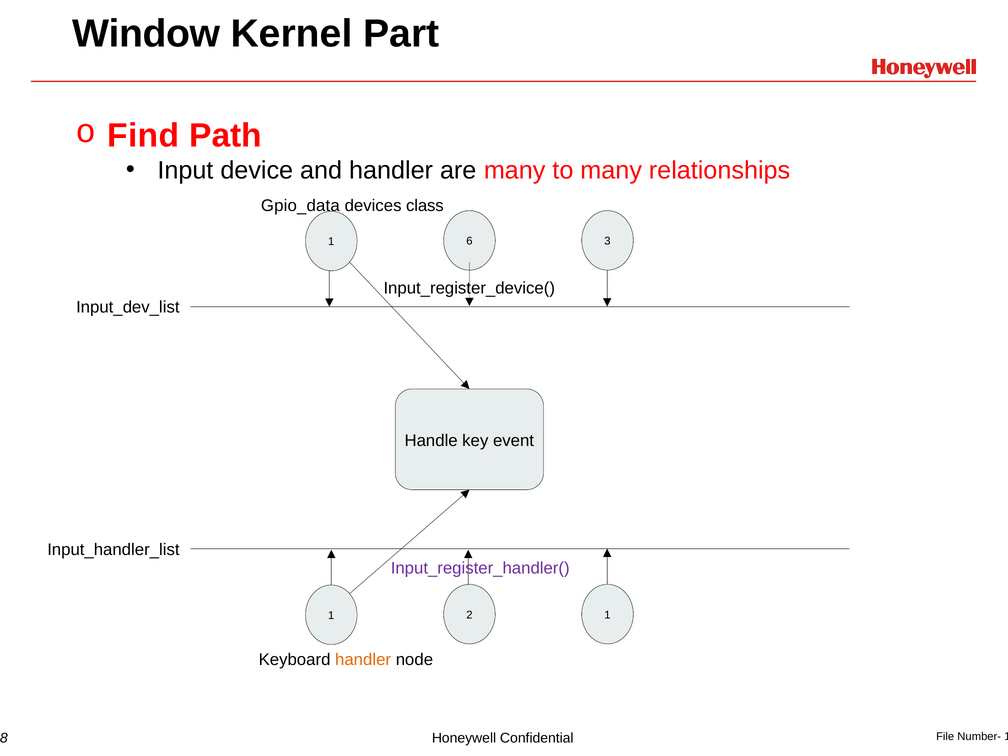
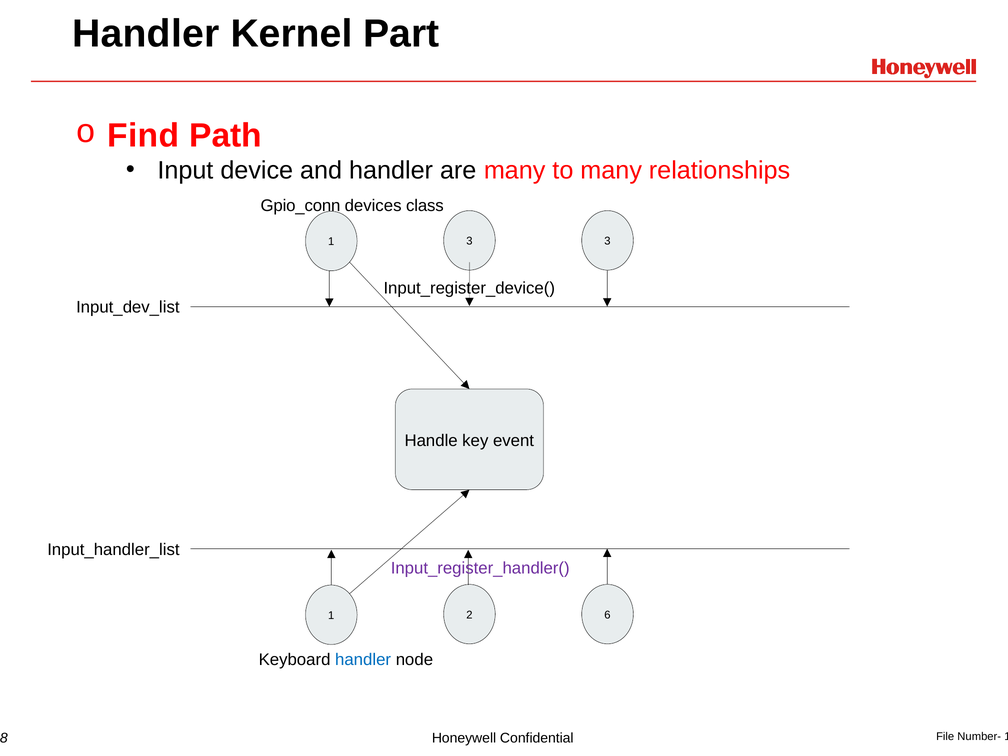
Window: Window -> Handler (146, 34)
Gpio_data: Gpio_data -> Gpio_conn (301, 206)
1 6: 6 -> 3 (469, 241)
2 1: 1 -> 6 (607, 615)
handler colour: orange -> blue (363, 660)
